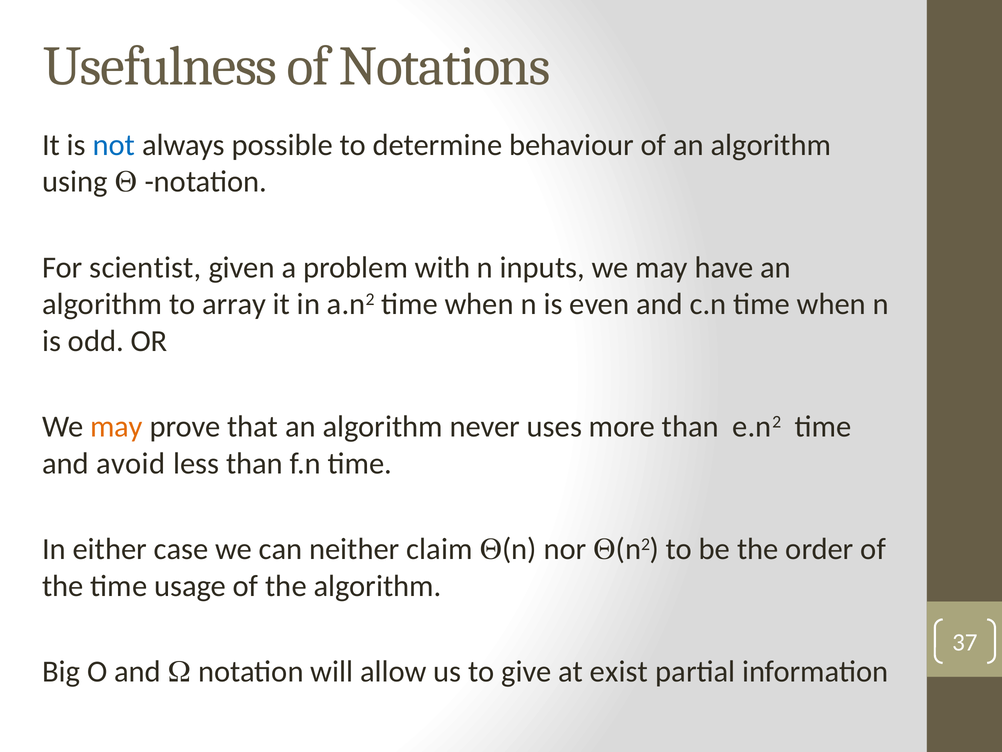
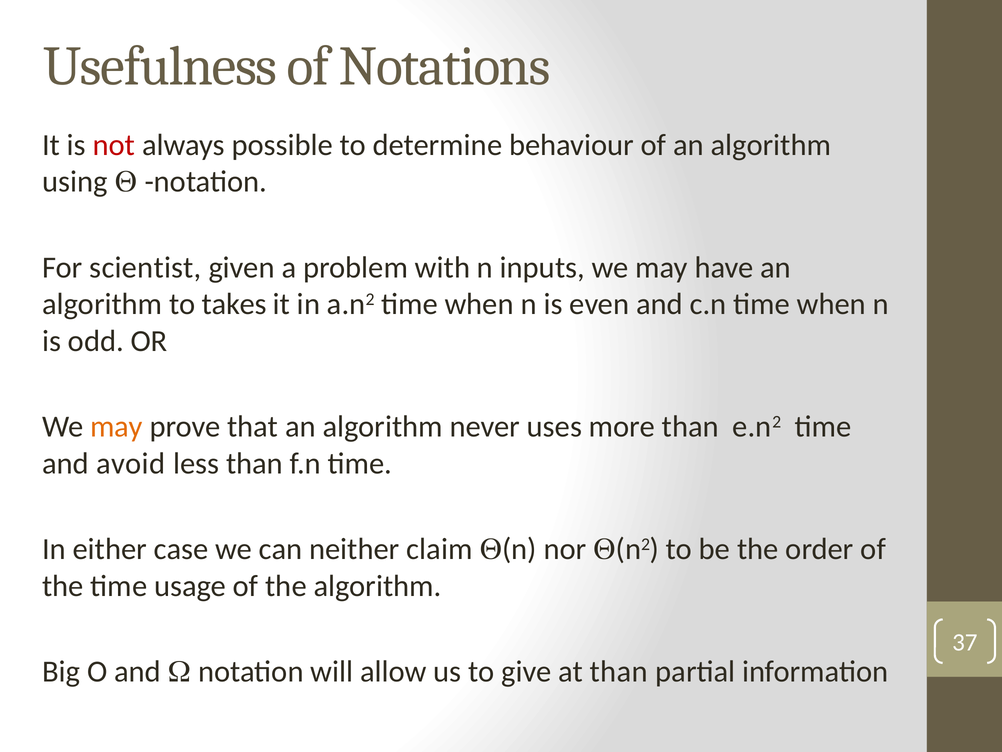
not colour: blue -> red (114, 145)
array: array -> takes (234, 304)
at exist: exist -> than (619, 671)
